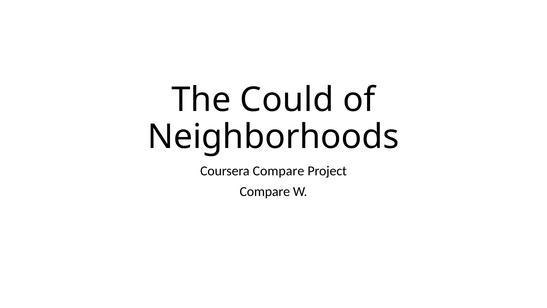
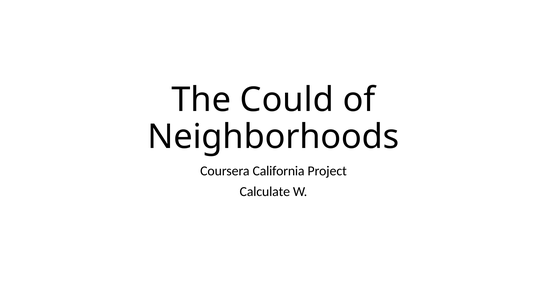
Coursera Compare: Compare -> California (279, 171)
Compare: Compare -> Calculate (265, 191)
